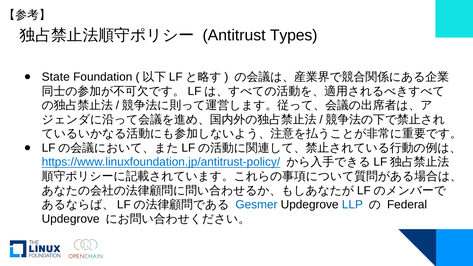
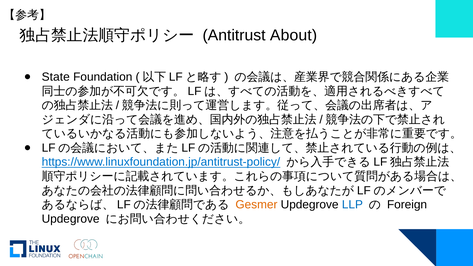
Types: Types -> About (294, 35)
Gesmer colour: blue -> orange (256, 205)
Federal: Federal -> Foreign (407, 205)
